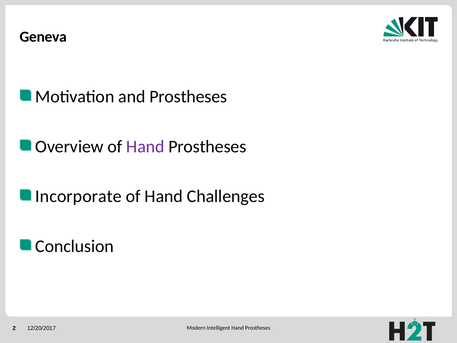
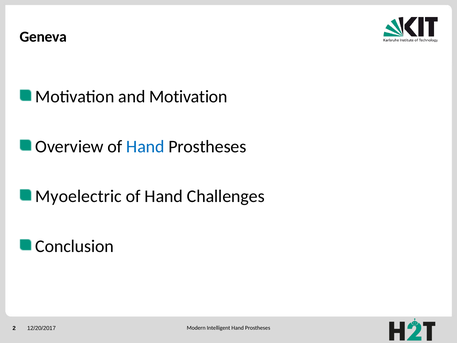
and Prostheses: Prostheses -> Motivation (188, 97)
Hand colour: purple -> blue (145, 147)
Incorporate: Incorporate -> Myoelectric (79, 196)
